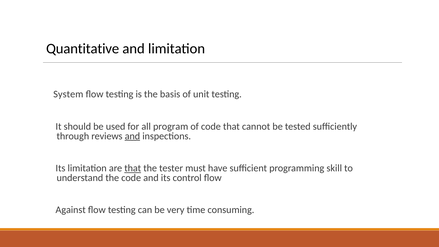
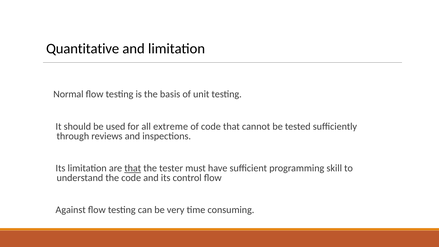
System: System -> Normal (68, 94)
program: program -> extreme (171, 126)
and underline: present -> none (132, 136)
